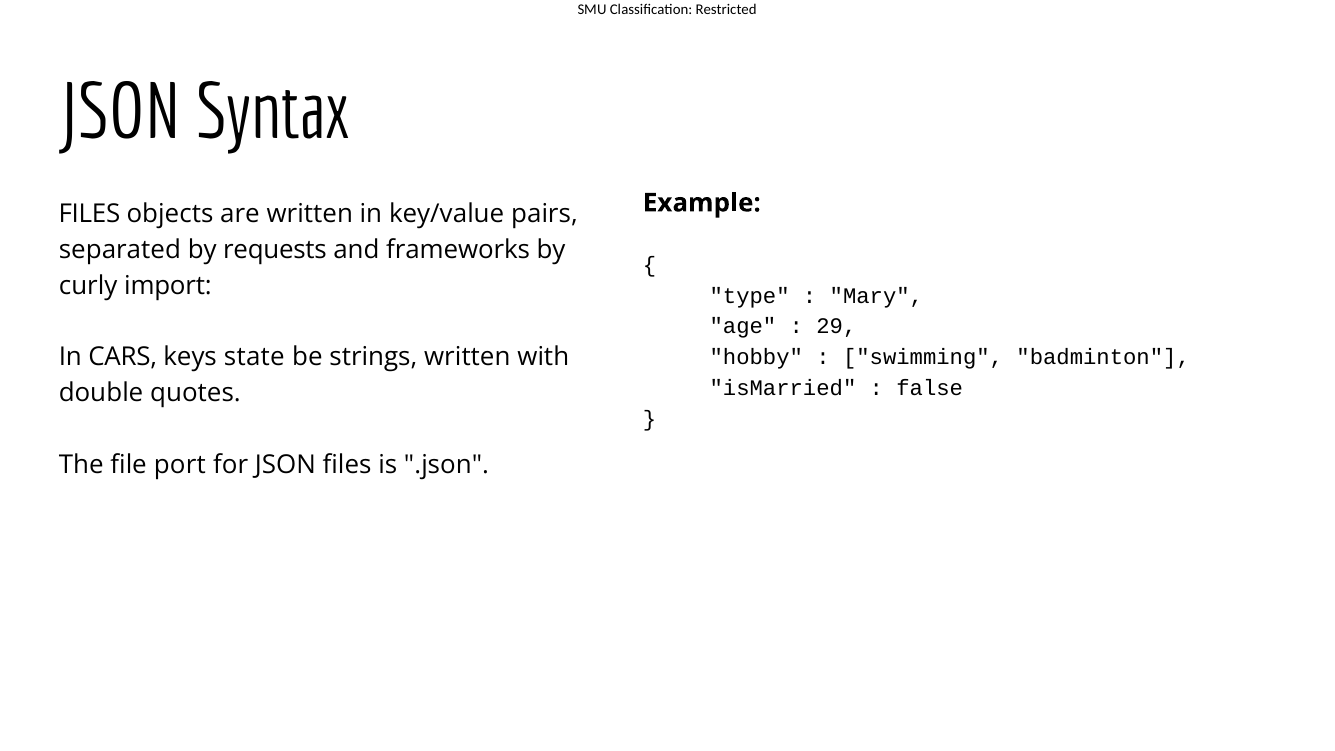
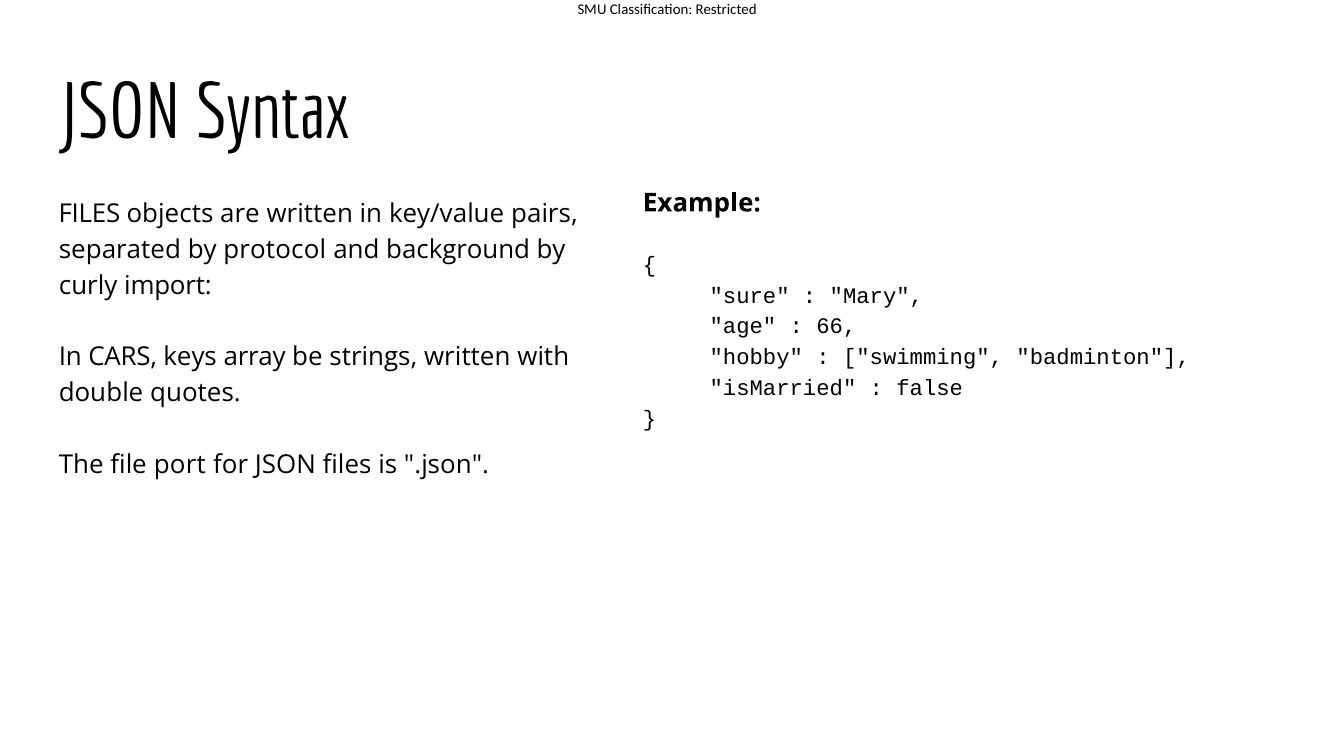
requests: requests -> protocol (275, 250)
frameworks: frameworks -> background (458, 250)
type: type -> sure (750, 296)
29: 29 -> 66 (836, 327)
state: state -> array (255, 357)
